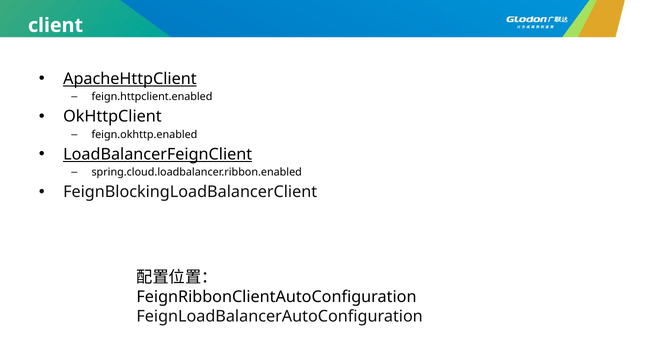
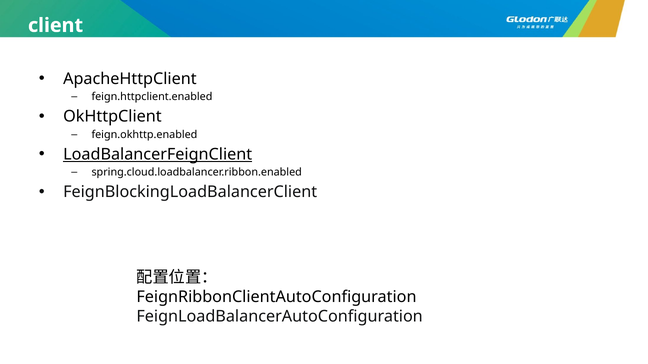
ApacheHttpClient underline: present -> none (130, 79)
